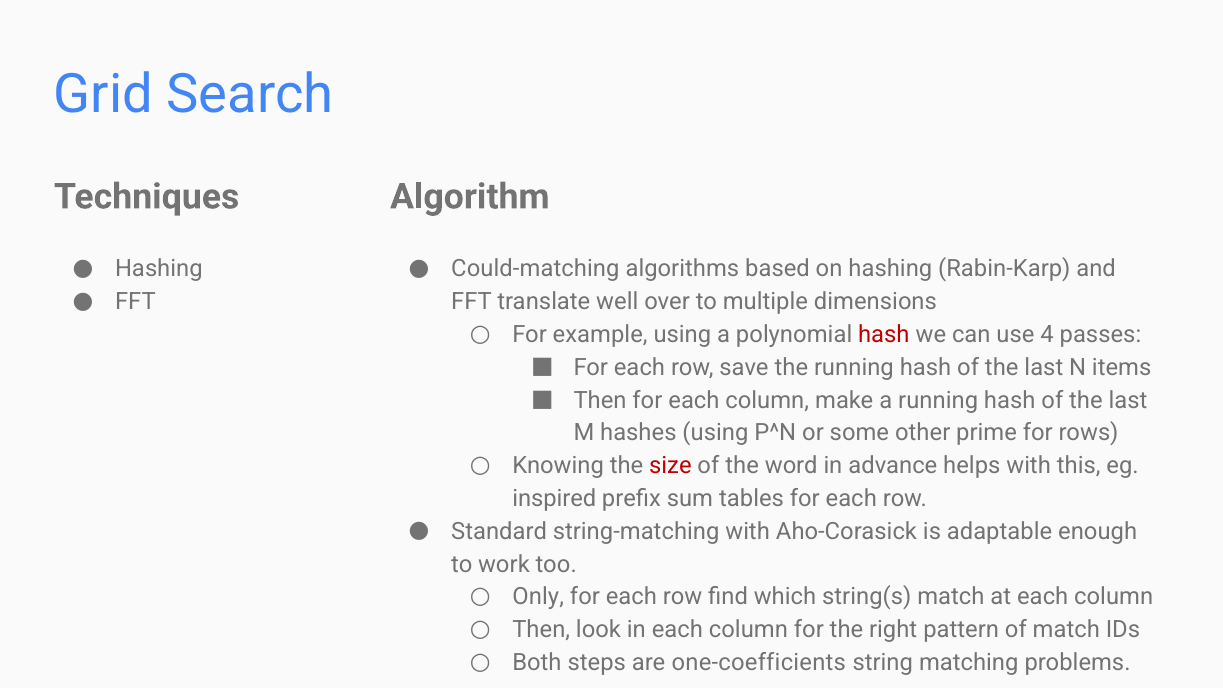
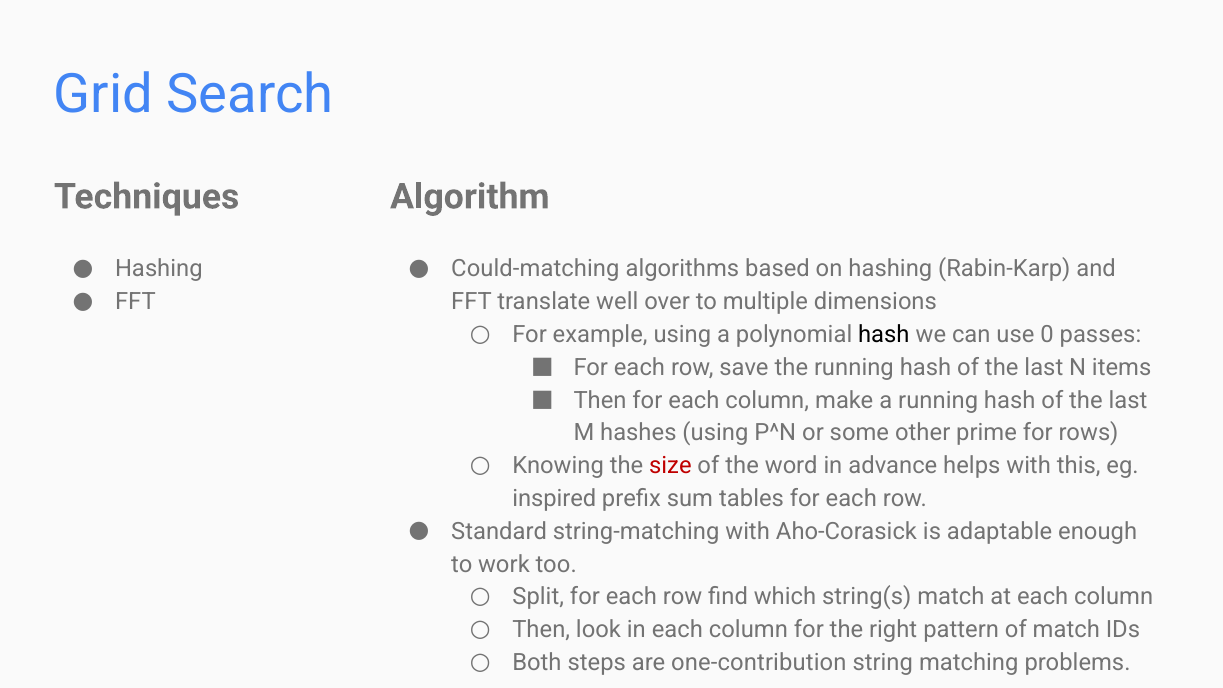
hash colour: red -> black (884, 335)
4: 4 -> 0 (1047, 335)
Only: Only -> Split (538, 597)
one-coefficients: one-coefficients -> one-contribution (759, 663)
